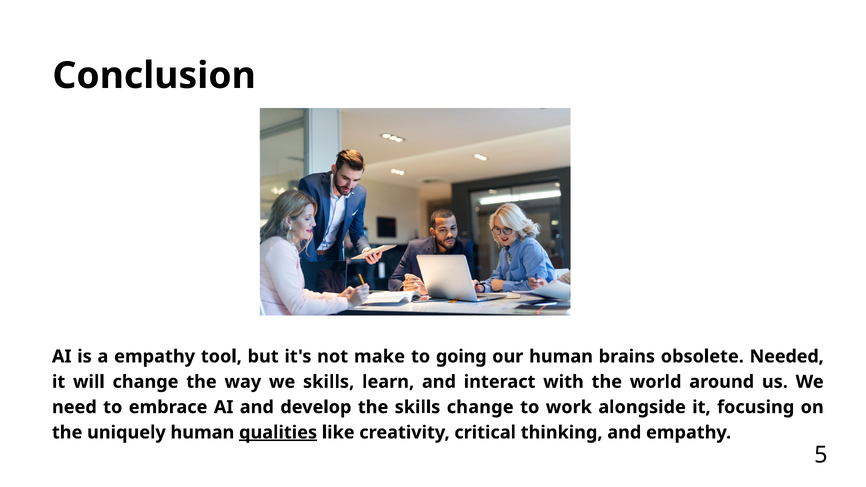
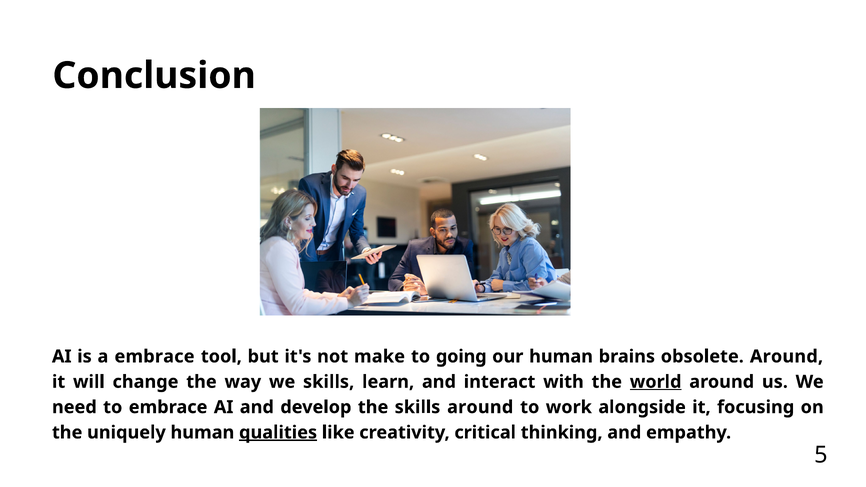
a empathy: empathy -> embrace (155, 357)
obsolete Needed: Needed -> Around (787, 357)
world underline: none -> present (656, 382)
skills change: change -> around (480, 407)
